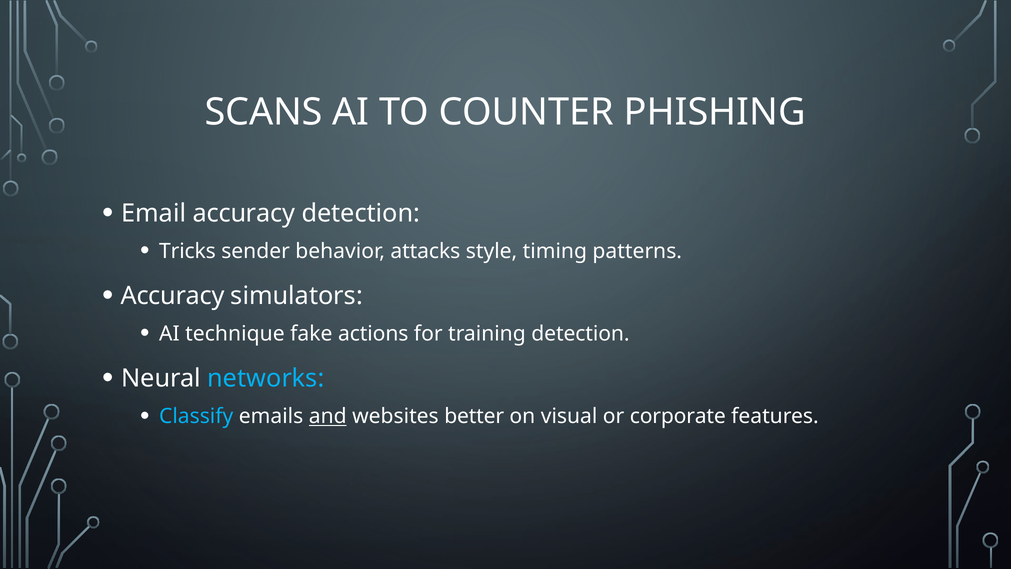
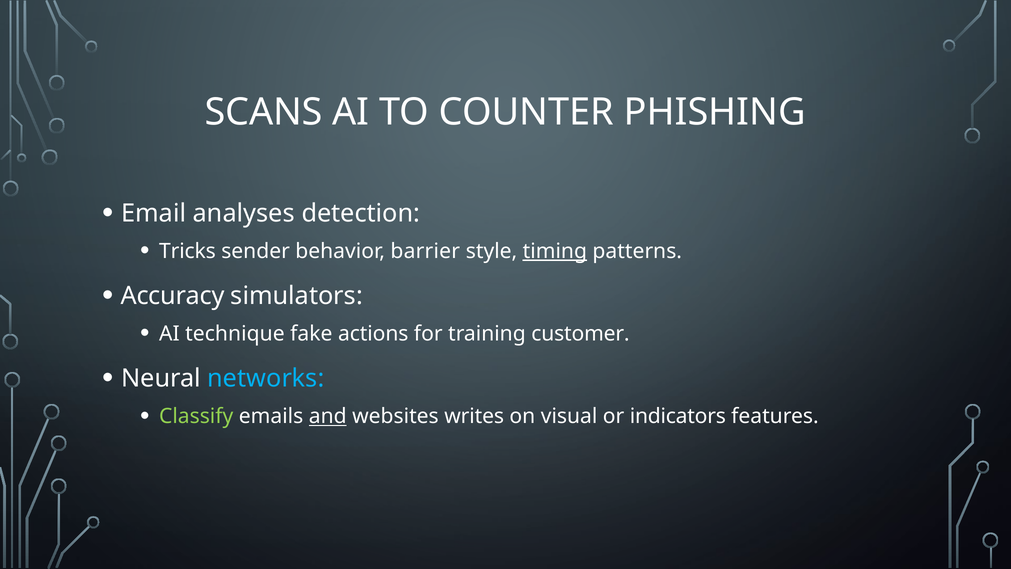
Email accuracy: accuracy -> analyses (244, 213)
attacks: attacks -> barrier (425, 251)
timing underline: none -> present (555, 251)
training detection: detection -> customer (580, 334)
Classify colour: light blue -> light green (196, 416)
better: better -> writes (474, 416)
corporate: corporate -> indicators (678, 416)
